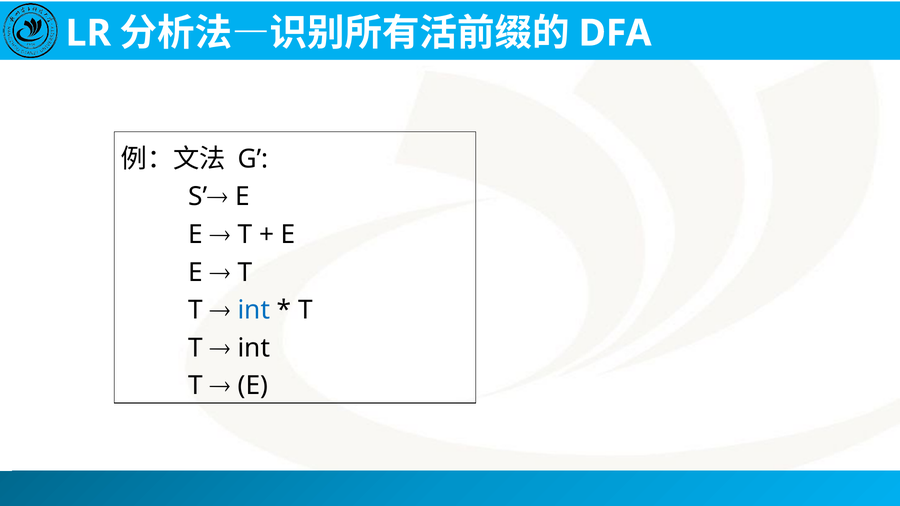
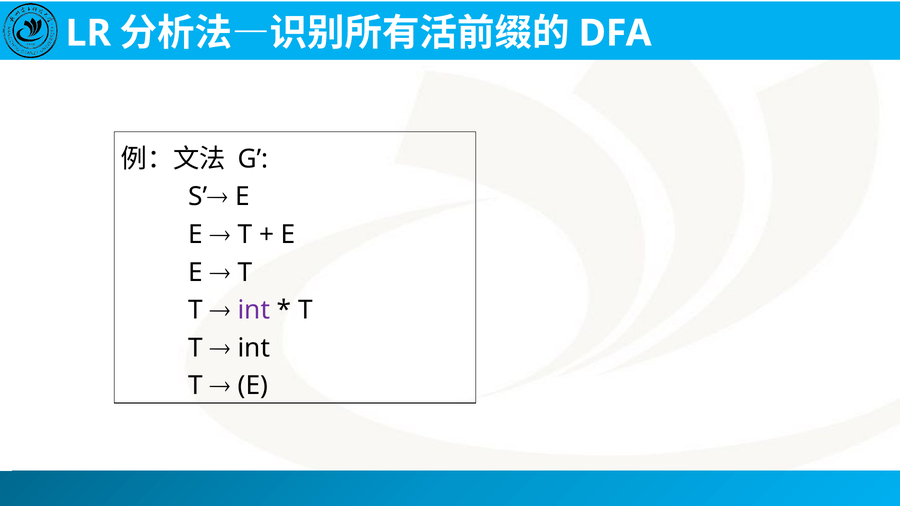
int colour: blue -> purple (254, 310)
